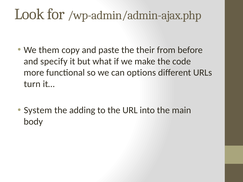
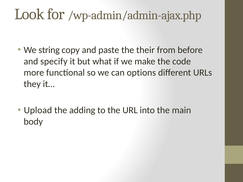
them: them -> string (49, 50)
turn: turn -> they (32, 84)
System: System -> Upload (38, 110)
